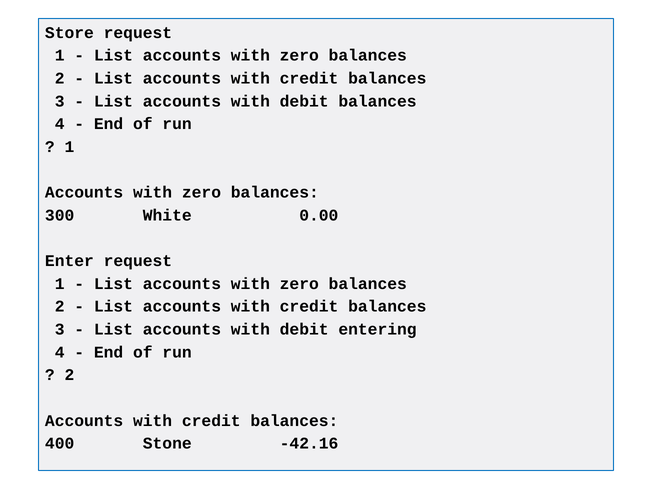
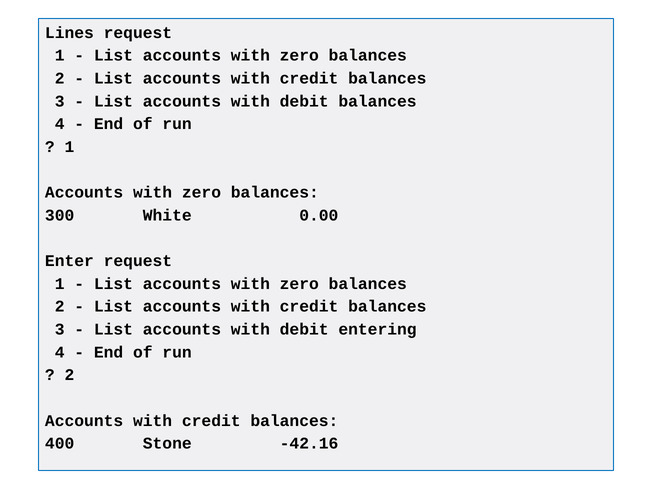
Store: Store -> Lines (69, 33)
